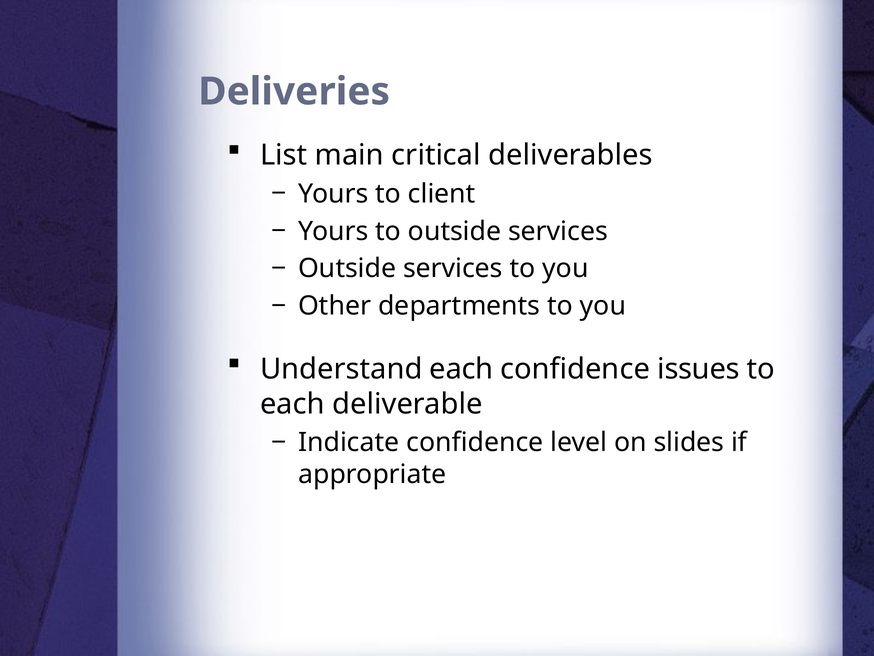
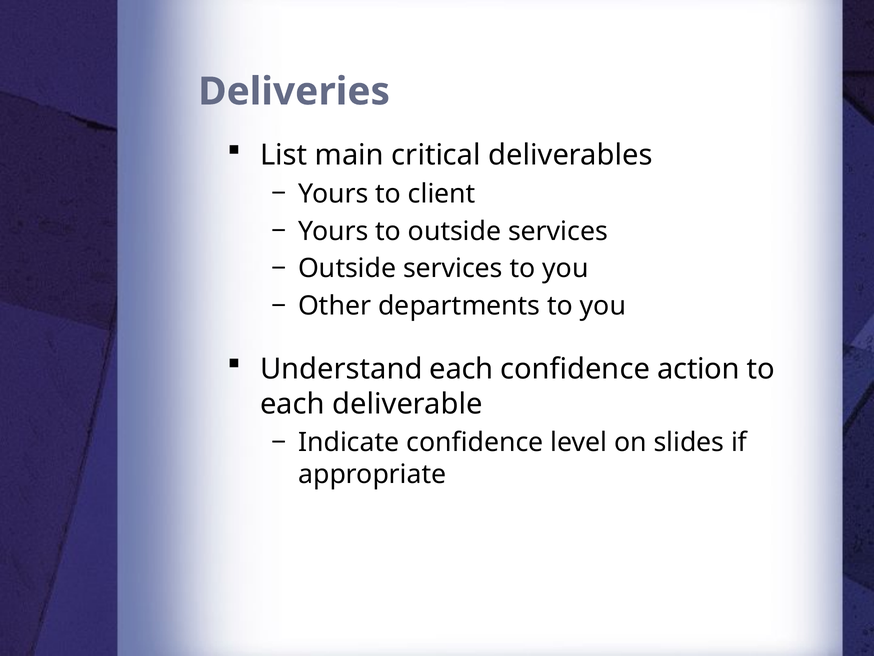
issues: issues -> action (699, 369)
